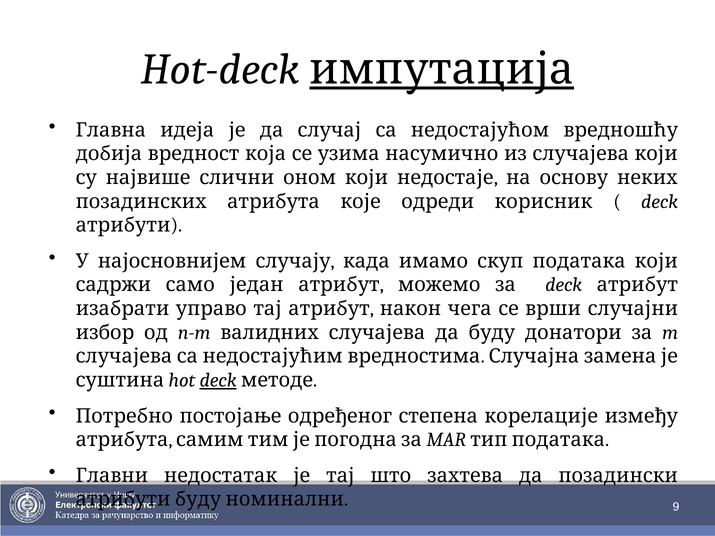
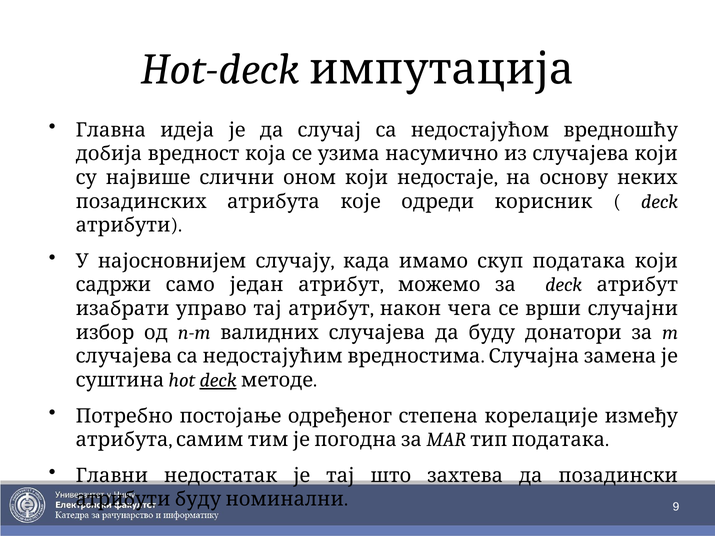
импутација underline: present -> none (442, 69)
